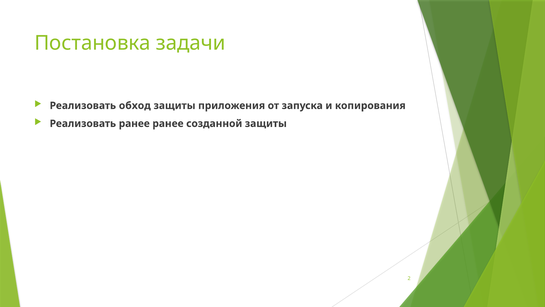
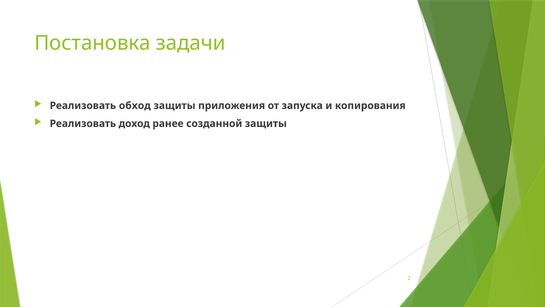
Реализовать ранее: ранее -> доход (134, 123)
